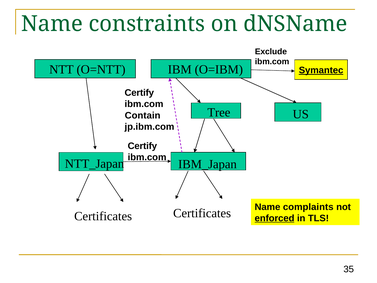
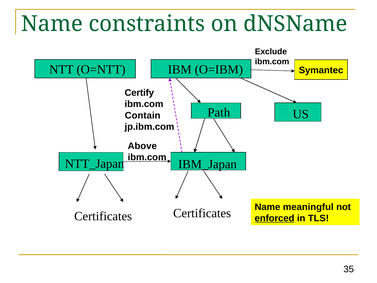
Symantec underline: present -> none (321, 70)
Tree: Tree -> Path (219, 112)
Certify: Certify -> Above (142, 146)
complaints: complaints -> meaningful (308, 207)
